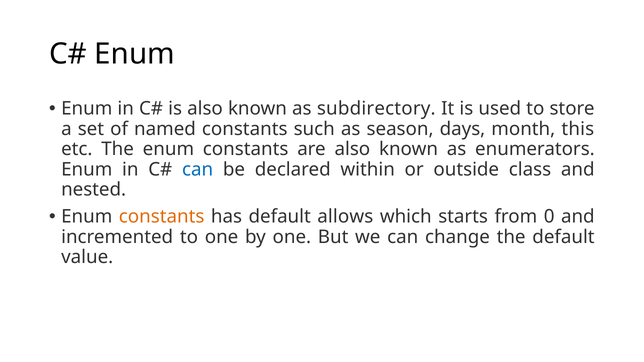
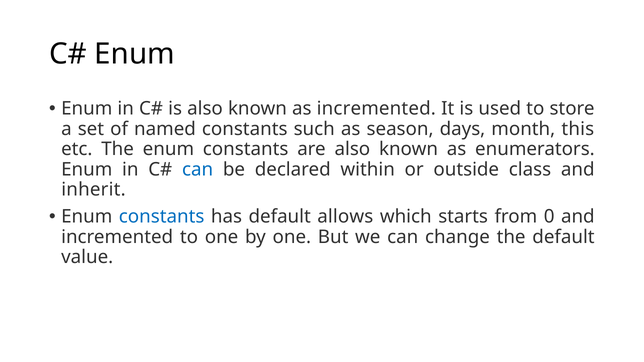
as subdirectory: subdirectory -> incremented (376, 109)
nested: nested -> inherit (93, 190)
constants colour: orange -> blue (162, 217)
